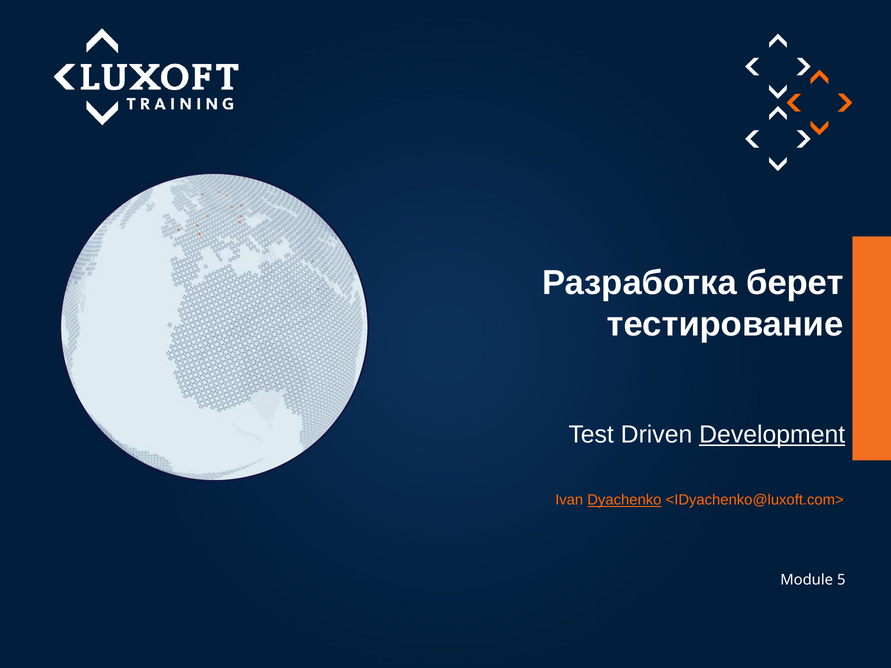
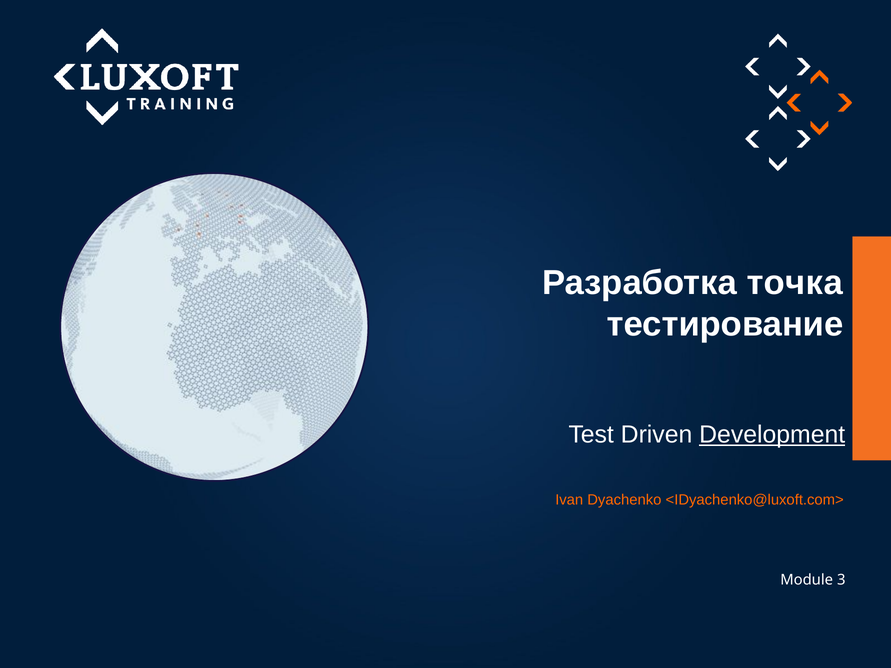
берет: берет -> точка (795, 283)
Dyachenko underline: present -> none (624, 500)
5: 5 -> 3 (841, 580)
